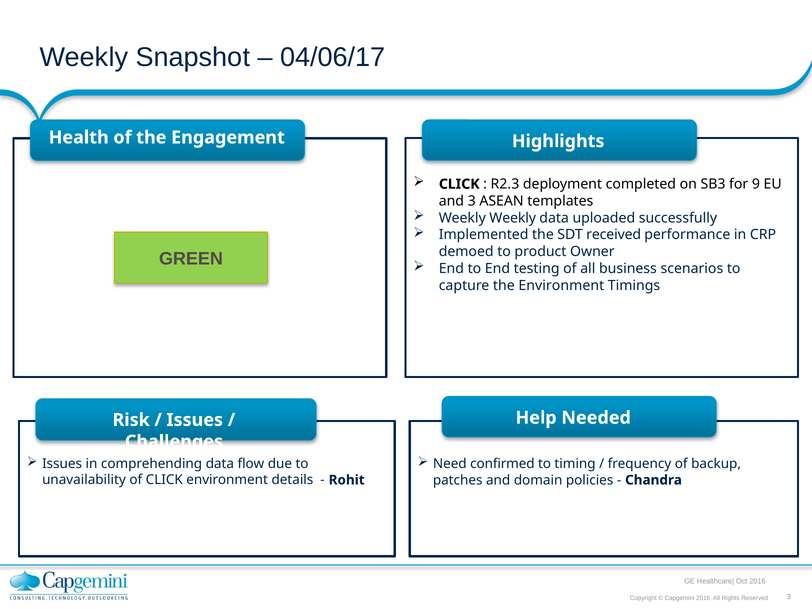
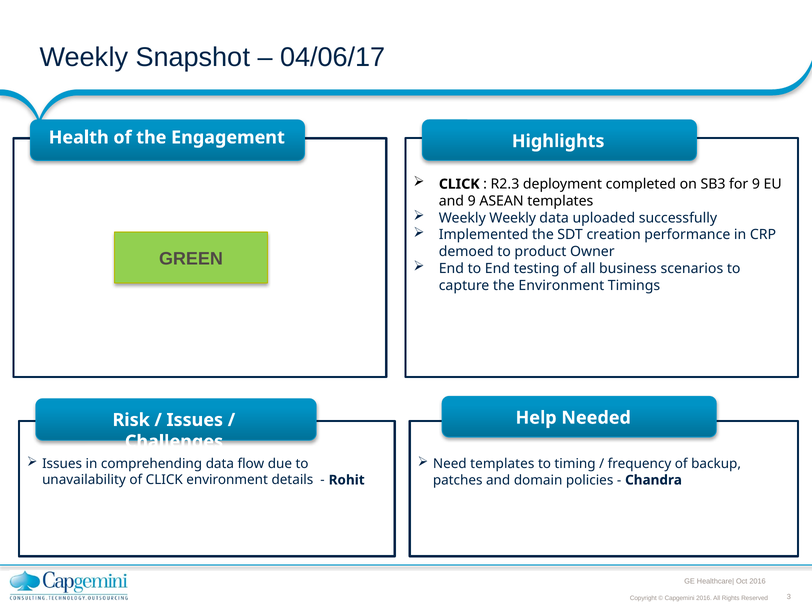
and 3: 3 -> 9 (472, 201)
received: received -> creation (614, 235)
Need confirmed: confirmed -> templates (502, 464)
